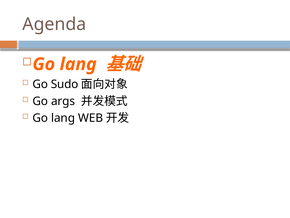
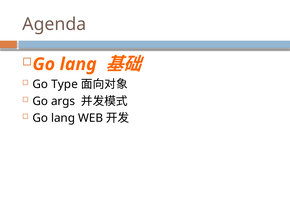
Sudo: Sudo -> Type (65, 84)
